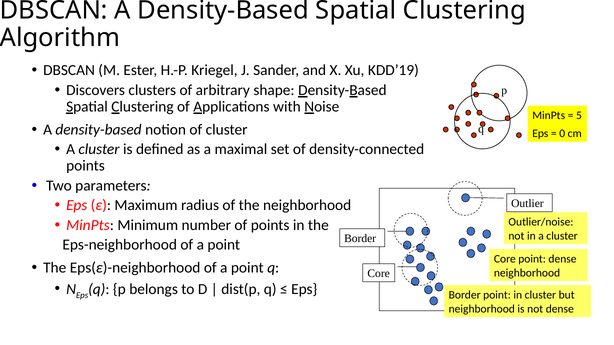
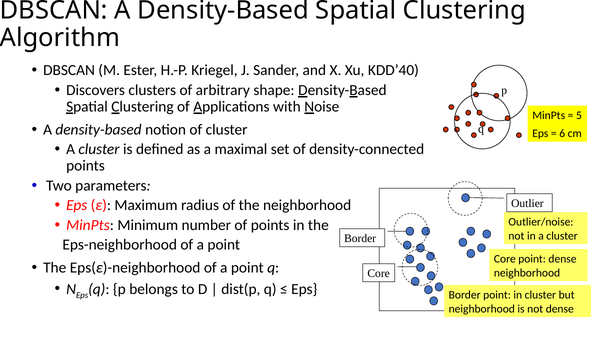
KDD’19: KDD’19 -> KDD’40 (393, 70)
0: 0 -> 6 (562, 133)
